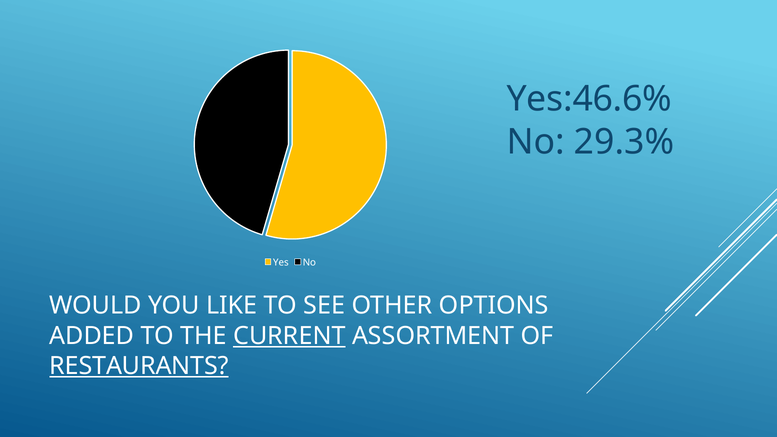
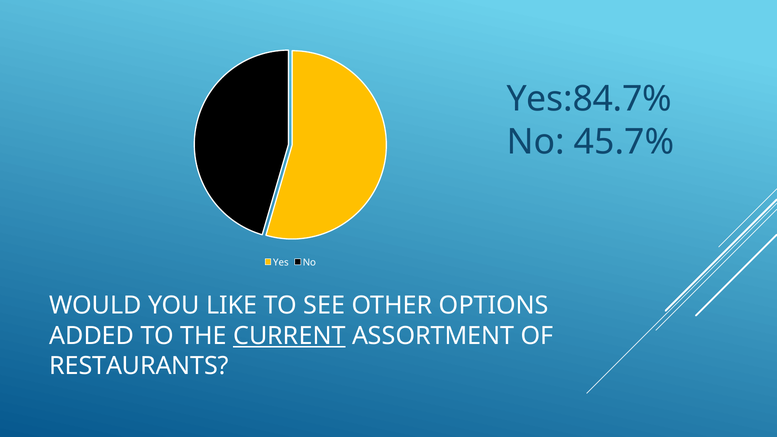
Yes:46.6%: Yes:46.6% -> Yes:84.7% (589, 99)
29.3%: 29.3% -> 45.7% (624, 142)
RESTAURANTS underline: present -> none (139, 366)
